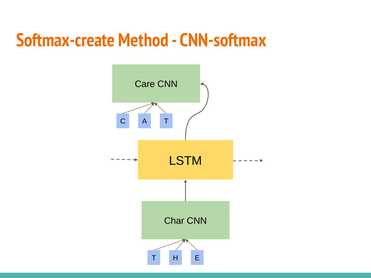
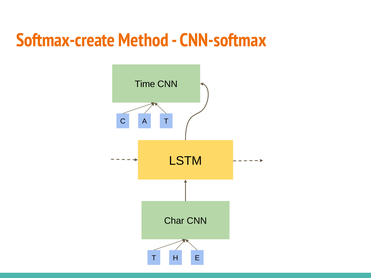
Care: Care -> Time (145, 84)
